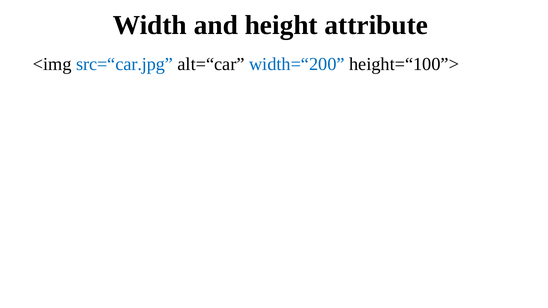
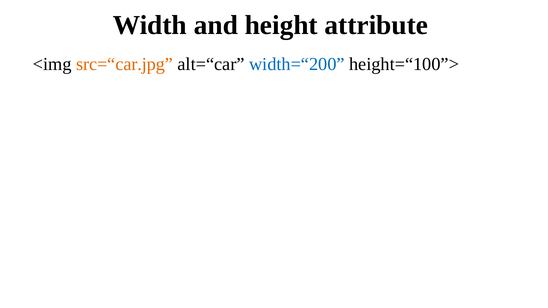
src=“car.jpg colour: blue -> orange (125, 64)
